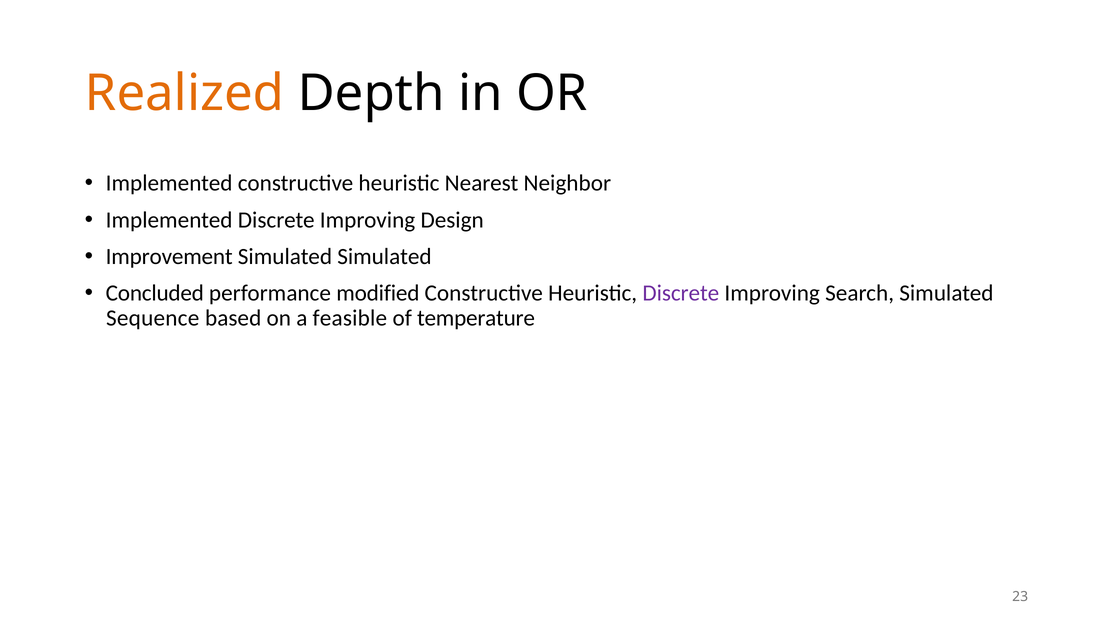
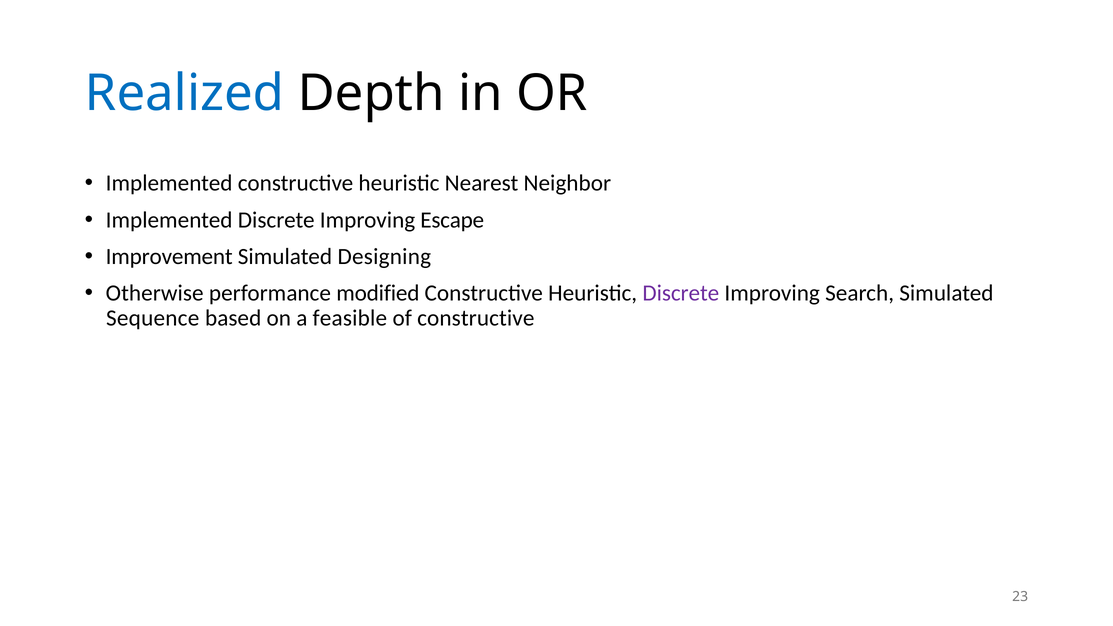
Realized colour: orange -> blue (185, 93)
Design: Design -> Escape (452, 220)
Simulated Simulated: Simulated -> Designing (384, 257)
Concluded: Concluded -> Otherwise (155, 293)
of temperature: temperature -> constructive (476, 318)
